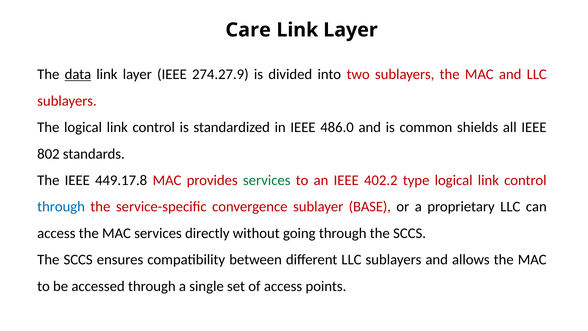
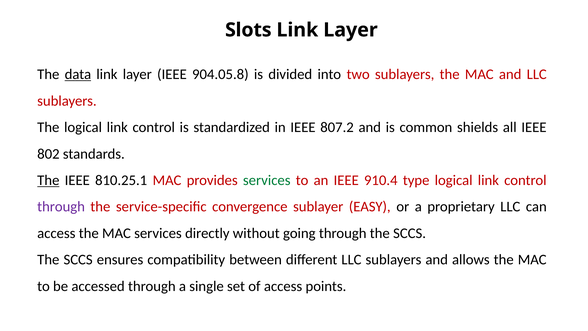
Care: Care -> Slots (248, 30)
274.27.9: 274.27.9 -> 904.05.8 (220, 74)
486.0: 486.0 -> 807.2 (337, 127)
The underline: none -> present (48, 180)
449.17.8: 449.17.8 -> 810.25.1 (121, 180)
402.2: 402.2 -> 910.4 (381, 180)
through colour: blue -> purple (61, 207)
BASE: BASE -> EASY (370, 207)
